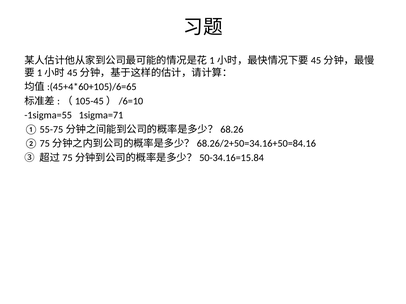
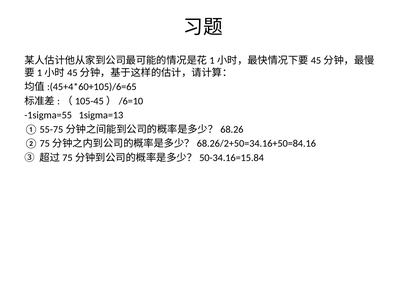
1sigma=71: 1sigma=71 -> 1sigma=13 (101, 115)
